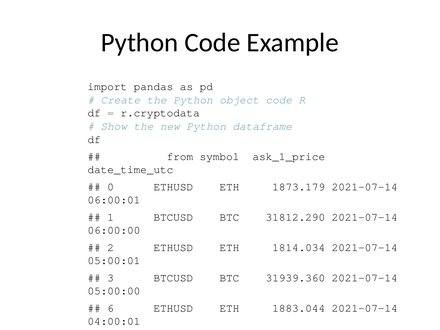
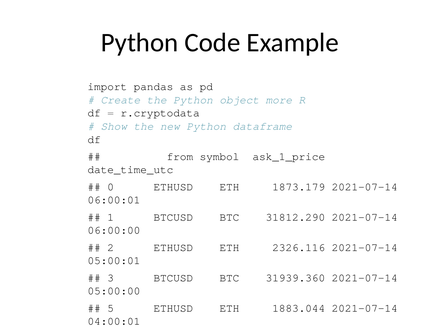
object code: code -> more (279, 100)
1814.034: 1814.034 -> 2326.116 (299, 247)
6: 6 -> 5 (111, 308)
